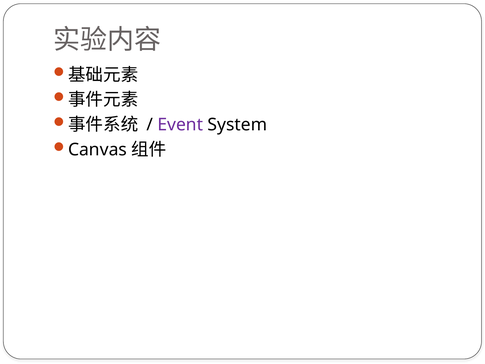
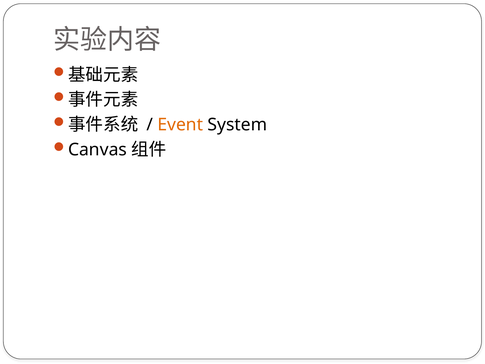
Event colour: purple -> orange (180, 125)
